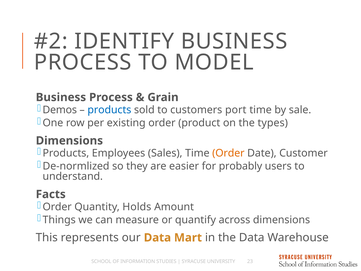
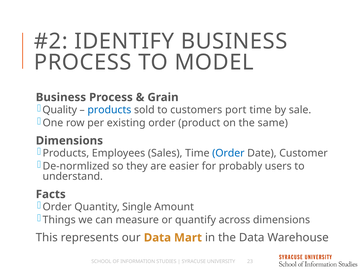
Demos: Demos -> Quality (60, 110)
types: types -> same (273, 123)
Order colour: orange -> blue (228, 153)
Holds: Holds -> Single (137, 207)
